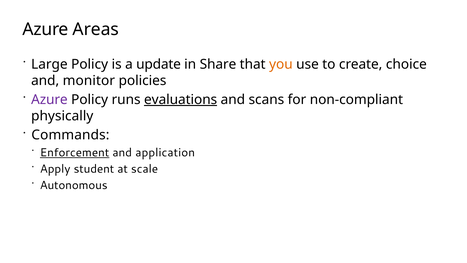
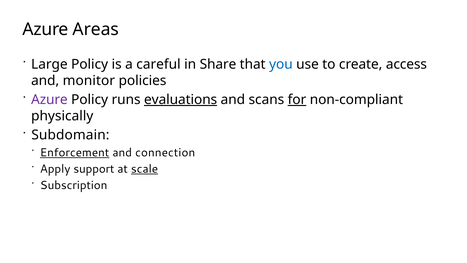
update: update -> careful (158, 64)
you colour: orange -> blue (281, 64)
choice: choice -> access (406, 64)
for underline: none -> present (297, 100)
Commands: Commands -> Subdomain (70, 135)
application: application -> connection (165, 152)
student: student -> support (94, 169)
scale underline: none -> present (145, 169)
Autonomous: Autonomous -> Subscription (74, 185)
